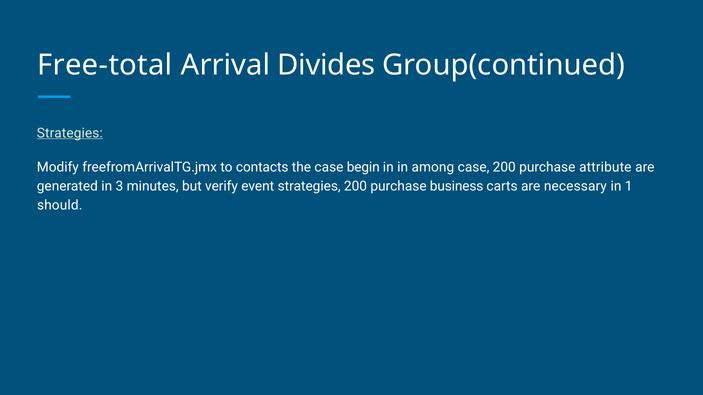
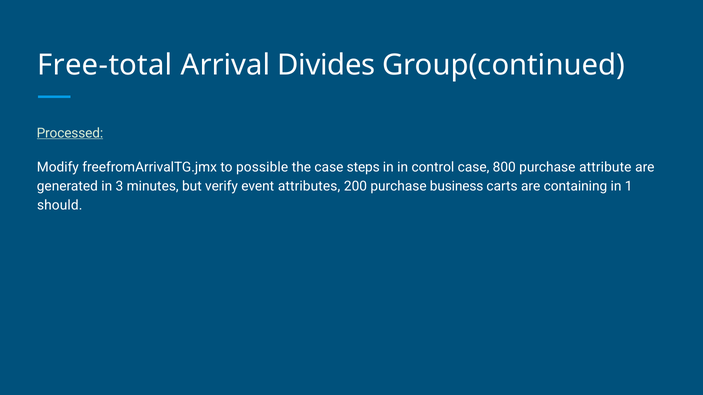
Strategies: Strategies -> Processed (70, 133)
contacts: contacts -> possible (262, 168)
begin: begin -> steps (363, 168)
among: among -> control (433, 168)
case 200: 200 -> 800 (504, 168)
event strategies: strategies -> attributes (309, 186)
necessary: necessary -> containing (575, 186)
